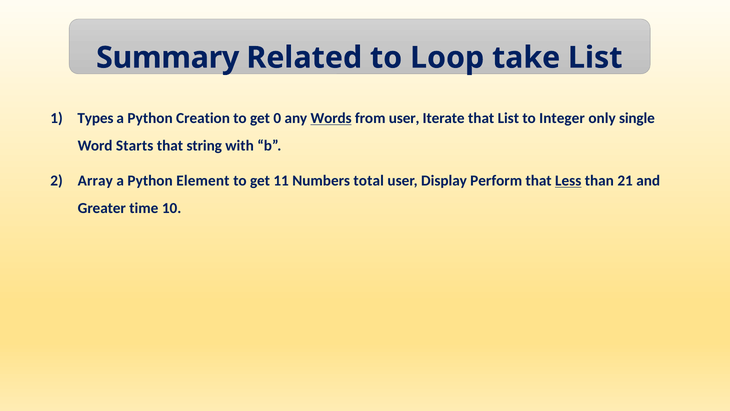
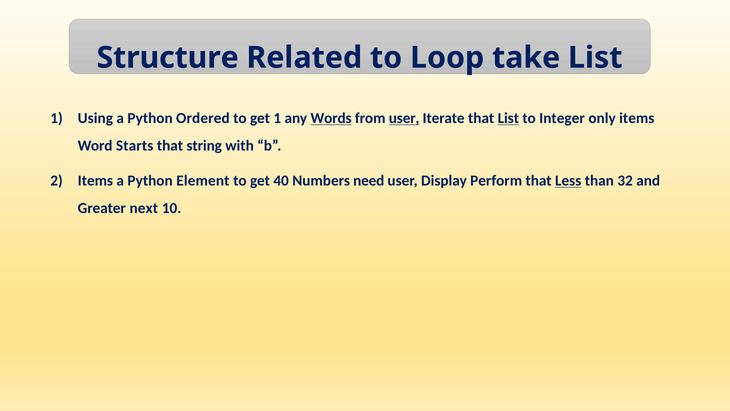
Summary: Summary -> Structure (168, 58)
Types: Types -> Using (95, 118)
Creation: Creation -> Ordered (203, 118)
get 0: 0 -> 1 (277, 118)
user underline: none -> present (404, 118)
List underline: none -> present (508, 118)
only single: single -> items (637, 118)
Array: Array -> Items (95, 181)
11: 11 -> 40 (281, 181)
total: total -> need (369, 181)
21: 21 -> 32 (625, 181)
time: time -> next (144, 208)
